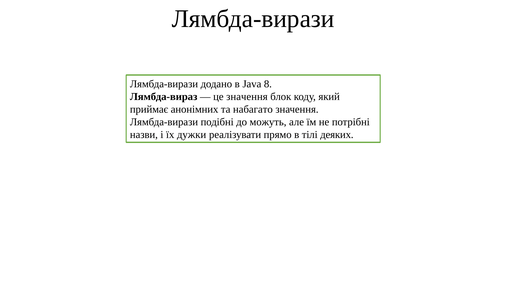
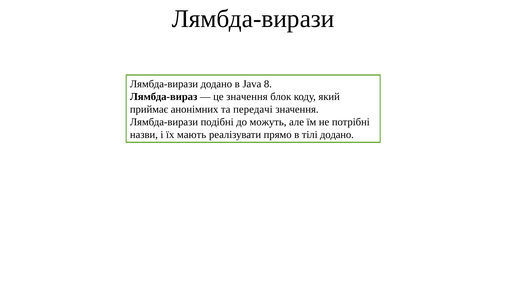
набагато: набагато -> передачі (253, 109)
дужки: дужки -> мають (192, 135)
тілі деяких: деяких -> додано (337, 135)
